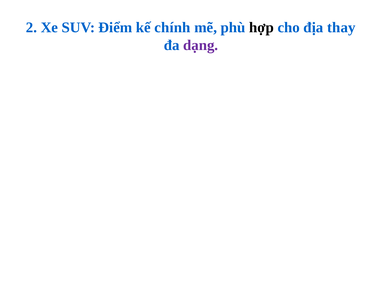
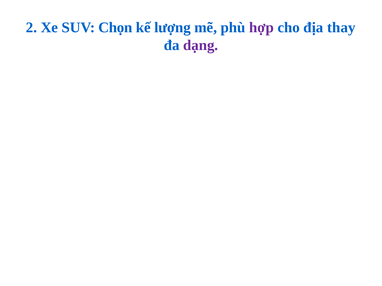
Điểm: Điểm -> Chọn (115, 27)
chính: chính -> lượng (173, 27)
hợp colour: black -> purple (262, 27)
